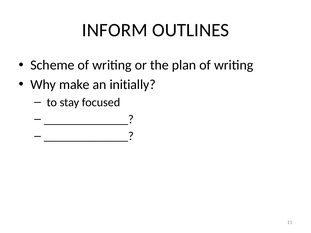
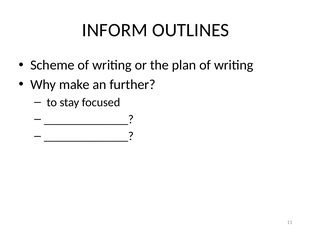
initially: initially -> further (133, 85)
